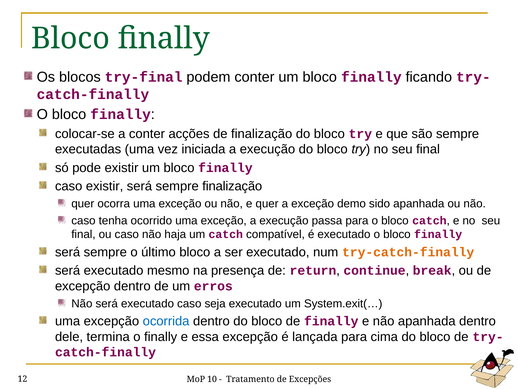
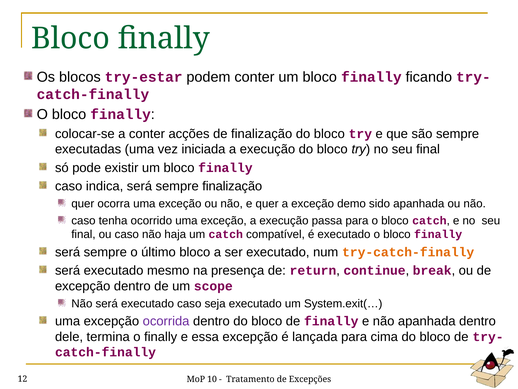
try-final: try-final -> try-estar (144, 77)
caso existir: existir -> indica (105, 186)
erros: erros -> scope (213, 286)
ocorrida colour: blue -> purple (166, 321)
